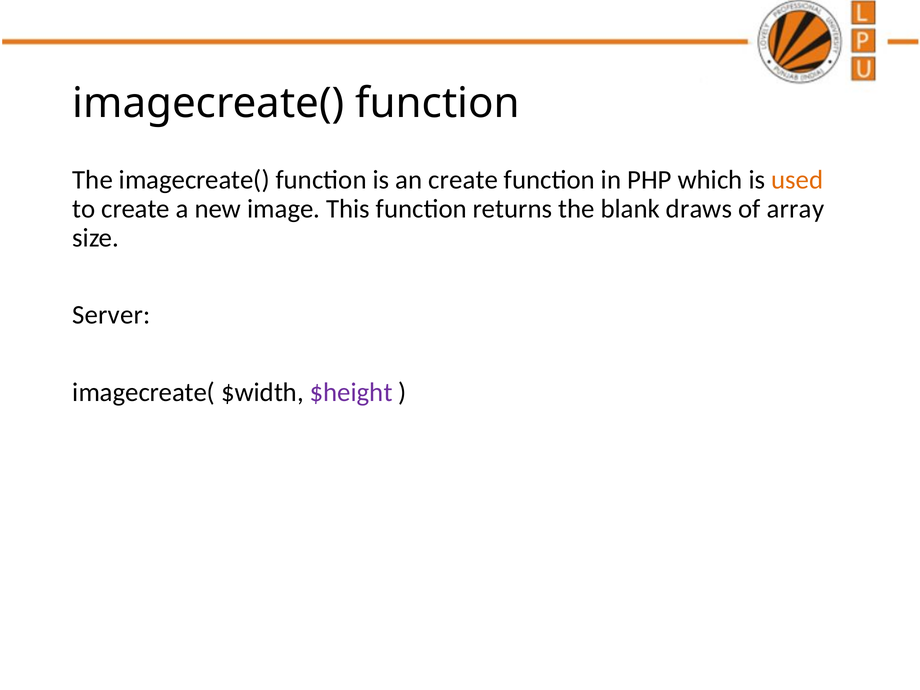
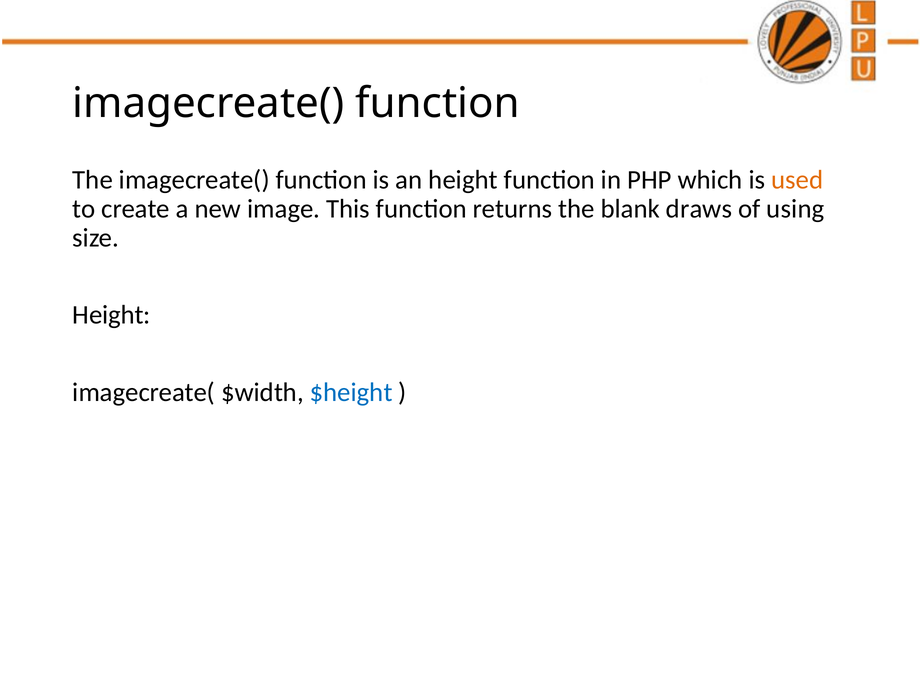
an create: create -> height (463, 180)
array: array -> using (795, 209)
Server: Server -> Height (112, 315)
$height colour: purple -> blue (351, 392)
